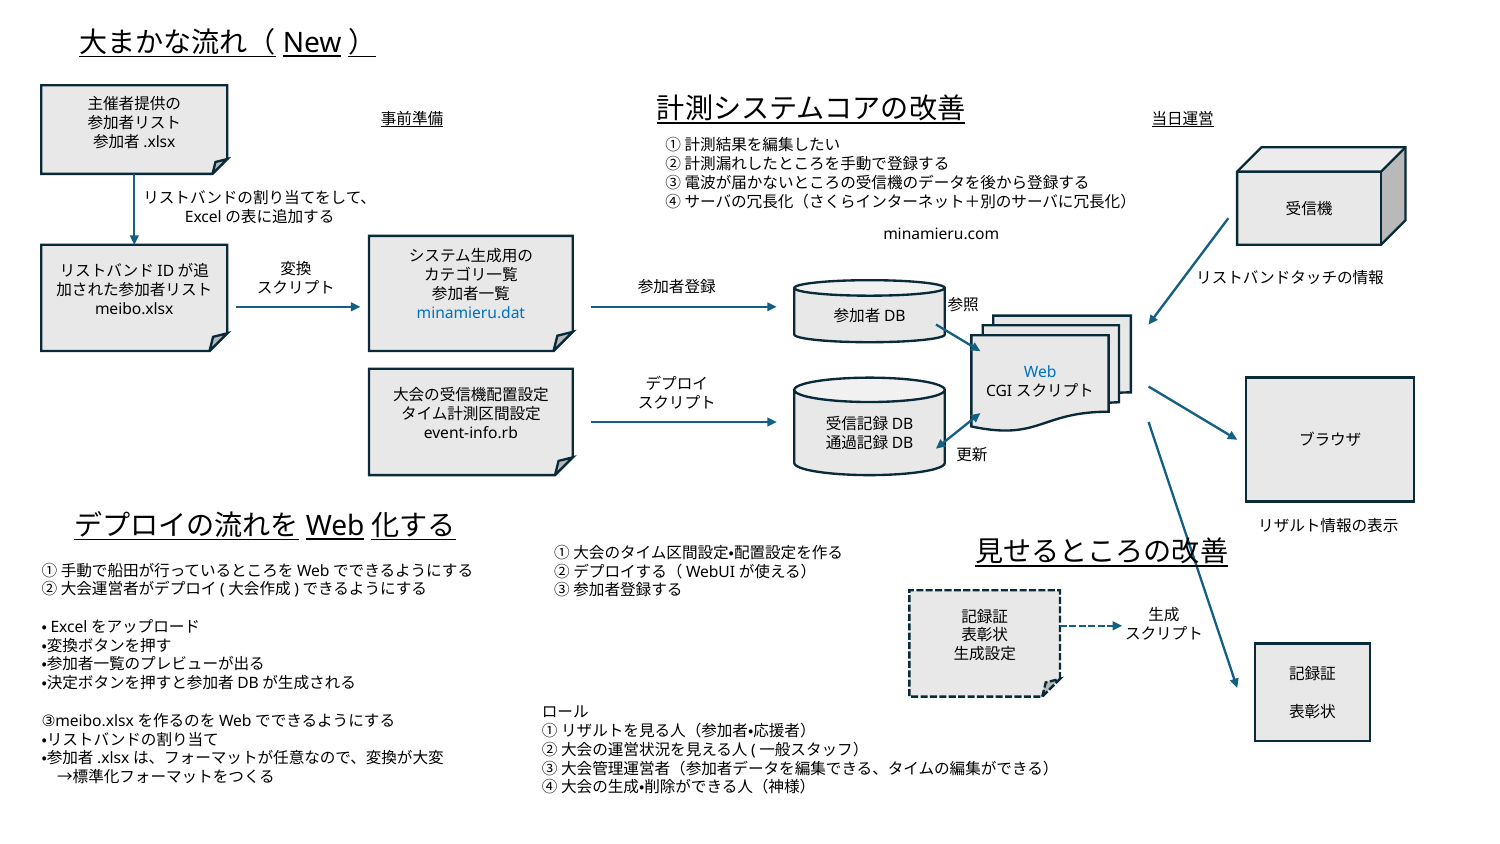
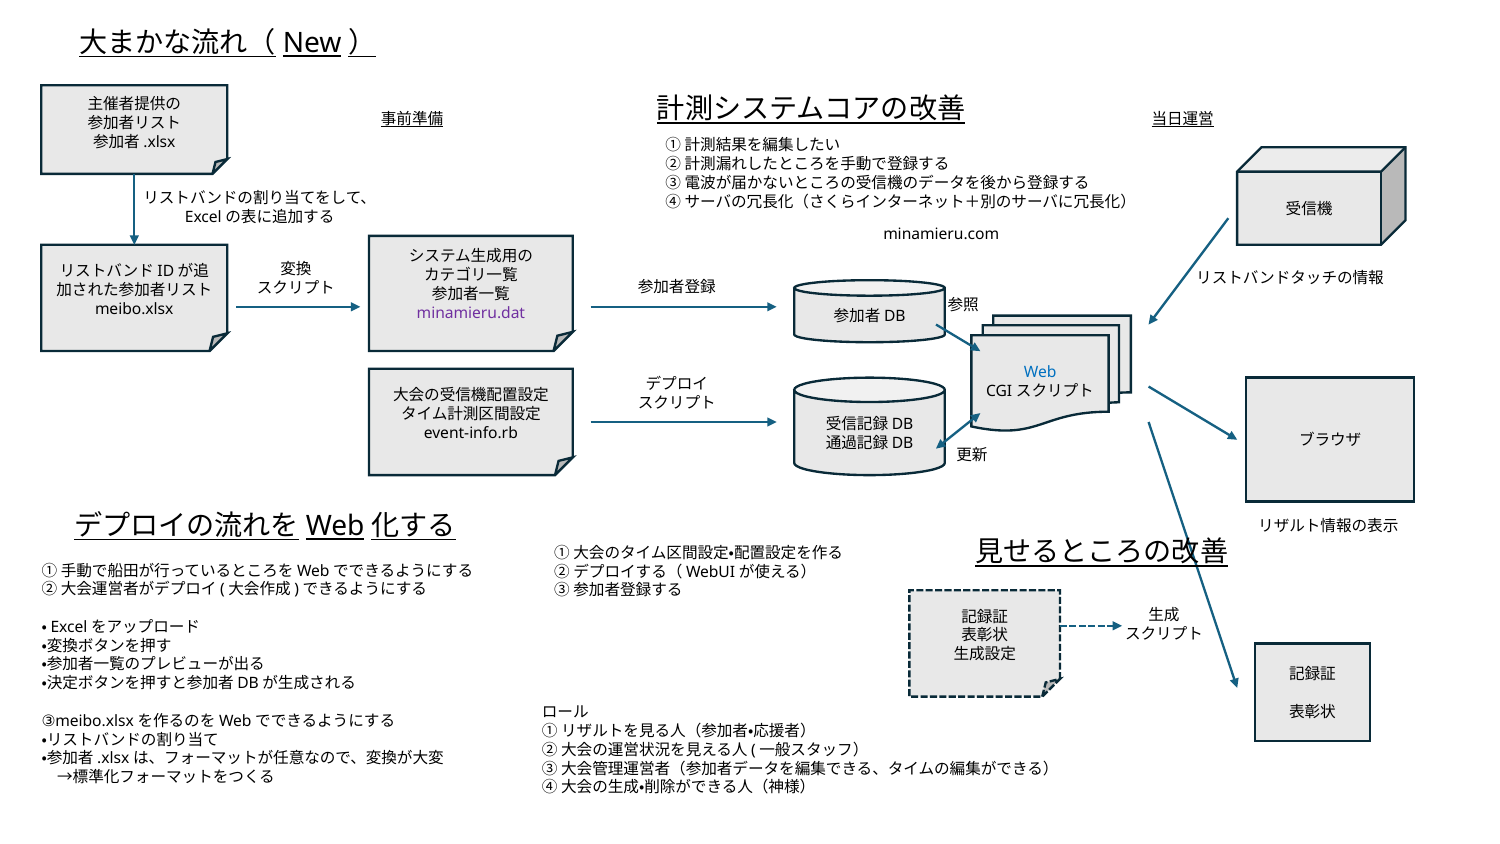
minamieru.dat colour: blue -> purple (471, 313)
